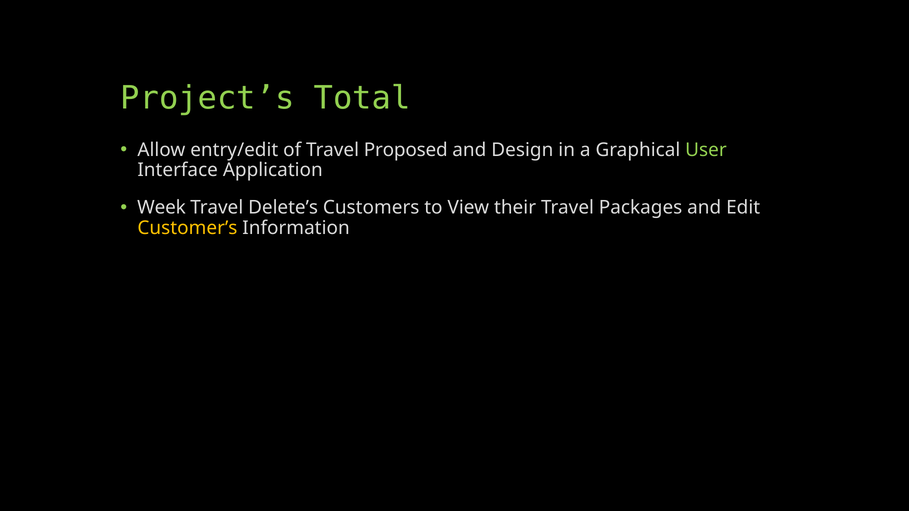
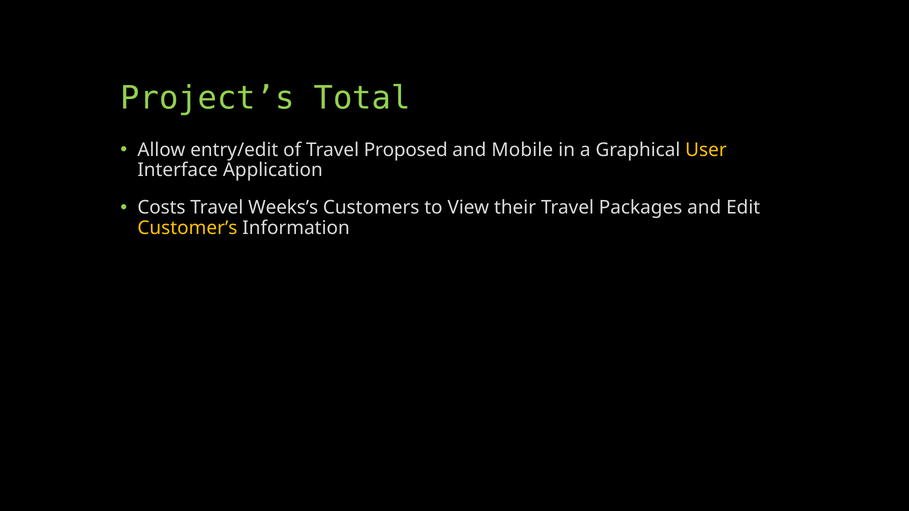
Design: Design -> Mobile (522, 150)
User colour: light green -> yellow (706, 150)
Week: Week -> Costs (161, 208)
Delete’s: Delete’s -> Weeks’s (283, 208)
